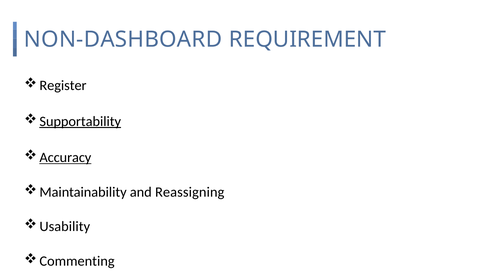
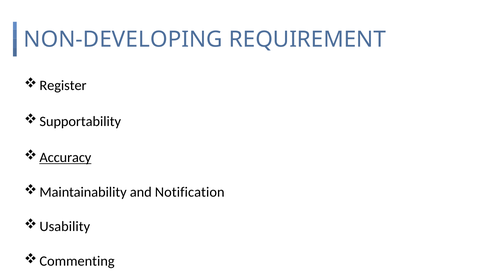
NON-DASHBOARD: NON-DASHBOARD -> NON-DEVELOPING (123, 40)
Supportability underline: present -> none (80, 122)
Reassigning: Reassigning -> Notification (190, 192)
